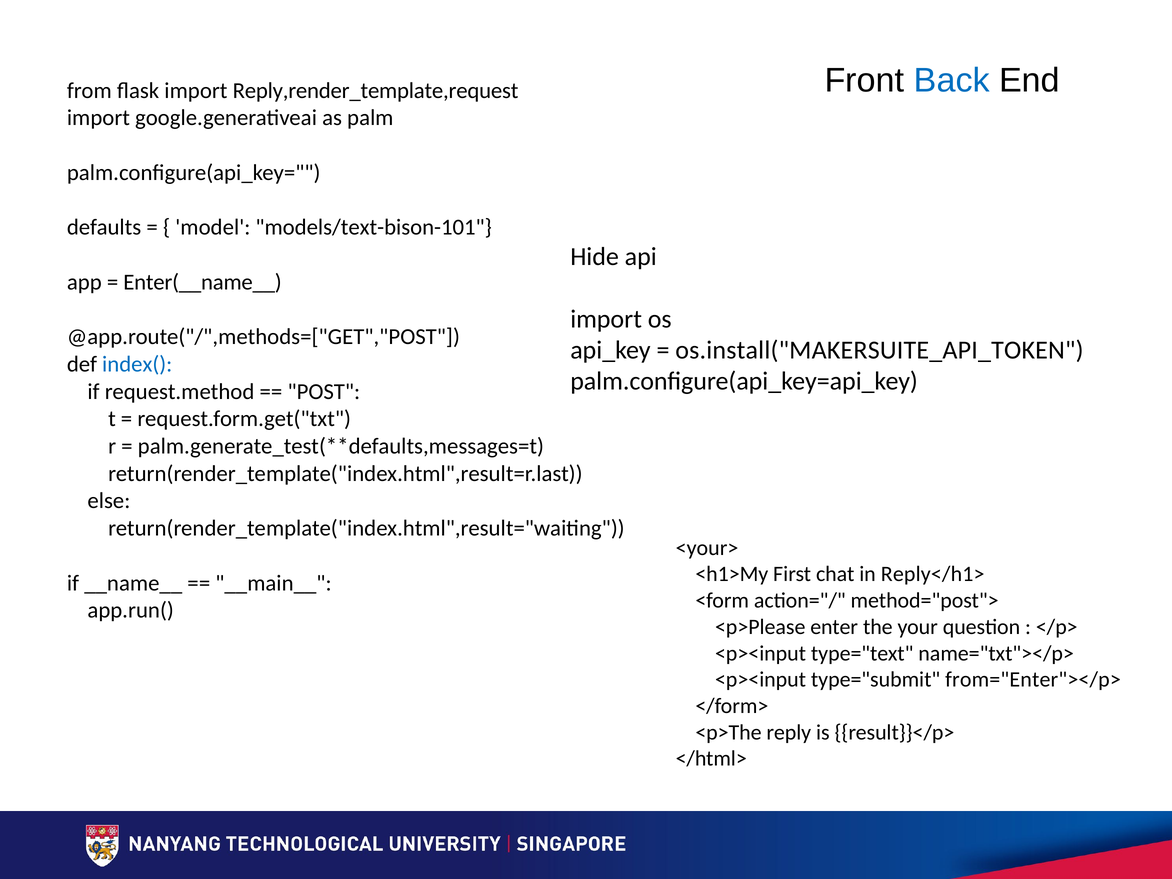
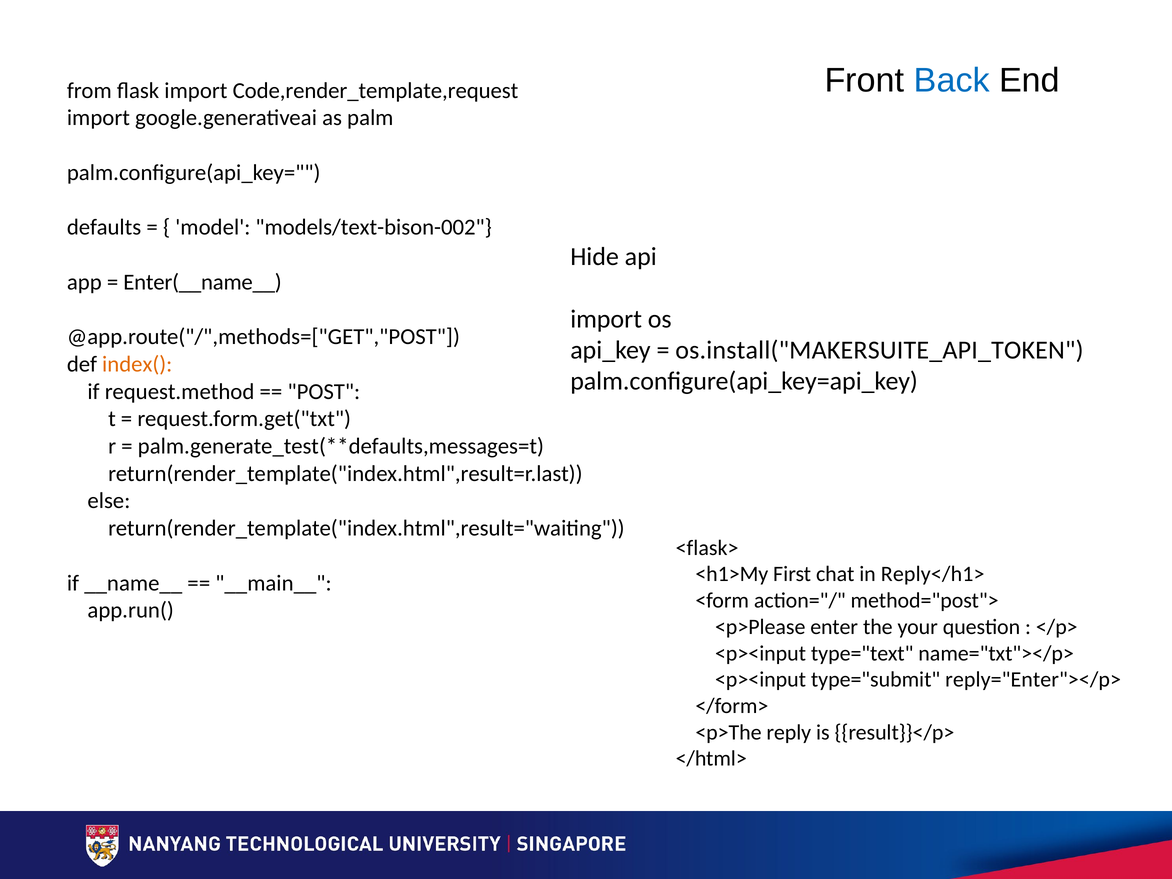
Reply,render_template,request: Reply,render_template,request -> Code,render_template,request (375, 91)
models/text-bison-101: models/text-bison-101 -> models/text-bison-002 (374, 227)
index( colour: blue -> orange (137, 364)
<your>: <your> -> <flask> (707, 548)
from="Enter"></p>: from="Enter"></p> -> reply="Enter"></p> (1033, 680)
